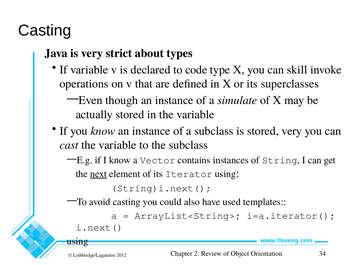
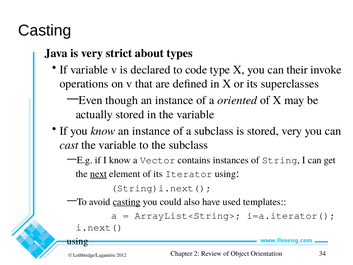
skill: skill -> their (297, 70)
simulate: simulate -> oriented (237, 100)
casting underline: none -> present (127, 202)
